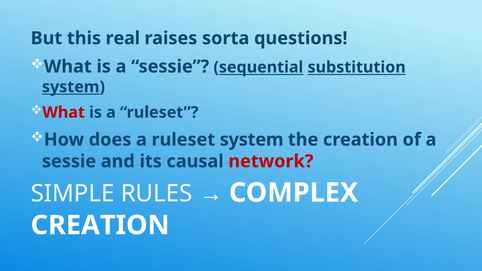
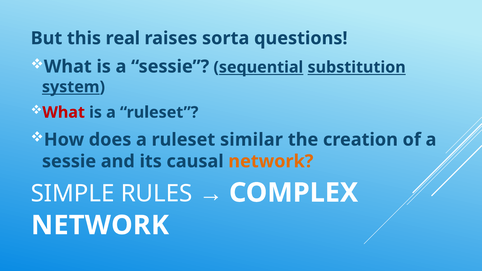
ruleset system: system -> similar (251, 140)
network colour: red -> orange (271, 161)
CREATION: CREATION -> NETWORK (100, 225)
